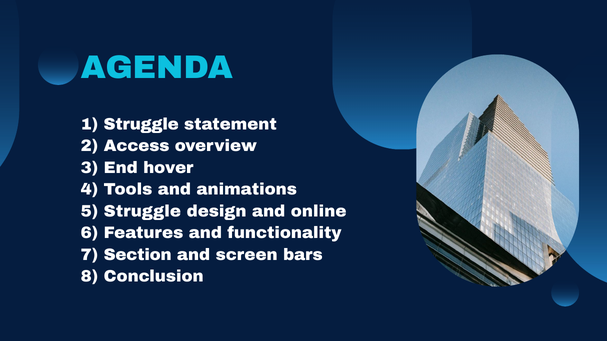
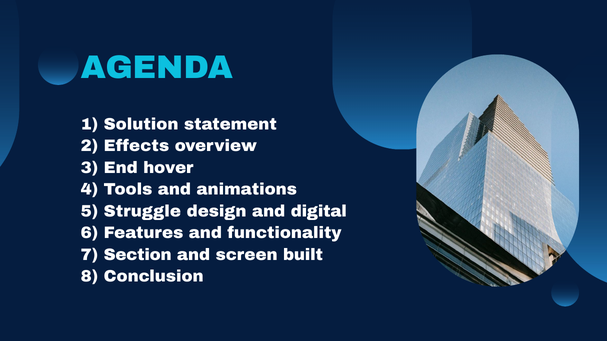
1 Struggle: Struggle -> Solution (141, 124)
Access: Access -> Effects (136, 146)
online: online -> digital (319, 211)
bars: bars -> built (303, 255)
